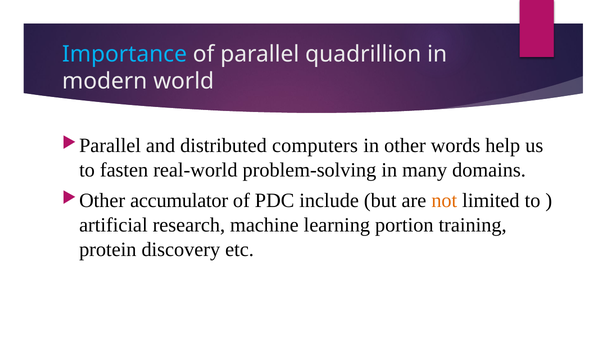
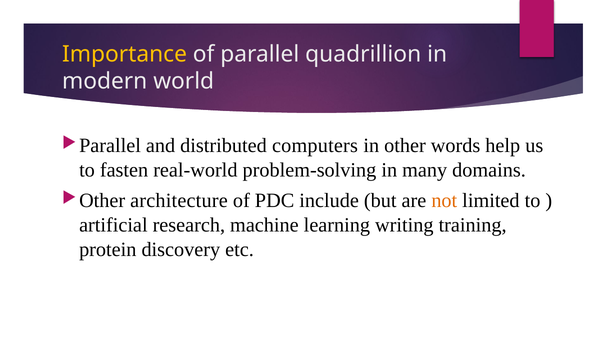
Importance colour: light blue -> yellow (125, 54)
accumulator: accumulator -> architecture (179, 200)
portion: portion -> writing (404, 225)
